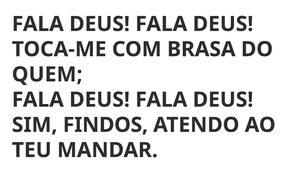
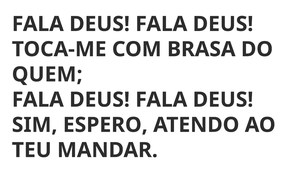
FINDOS: FINDOS -> ESPERO (105, 125)
